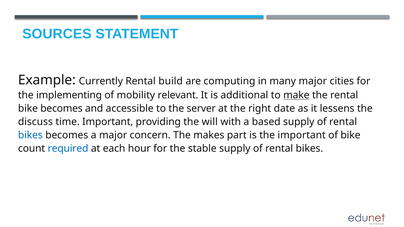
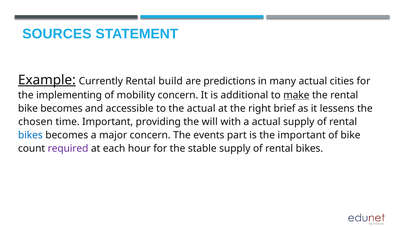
Example underline: none -> present (47, 80)
computing: computing -> predictions (230, 81)
many major: major -> actual (313, 81)
mobility relevant: relevant -> concern (178, 95)
the server: server -> actual (201, 109)
date: date -> brief (284, 109)
discuss: discuss -> chosen (35, 122)
a based: based -> actual (266, 122)
makes: makes -> events (209, 135)
required colour: blue -> purple (68, 149)
